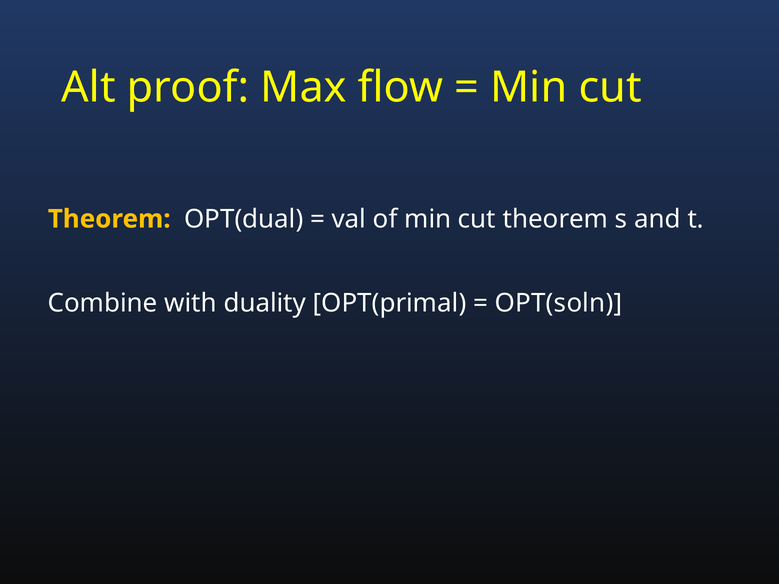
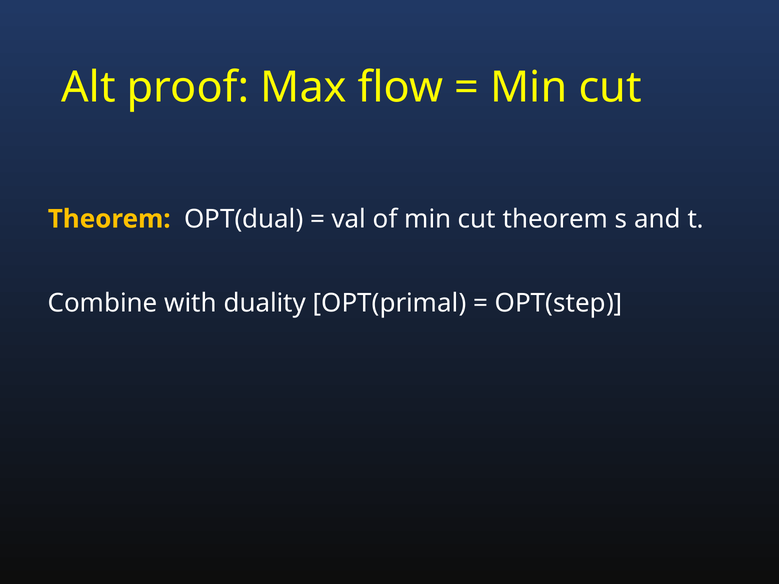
OPT(soln: OPT(soln -> OPT(step (559, 303)
